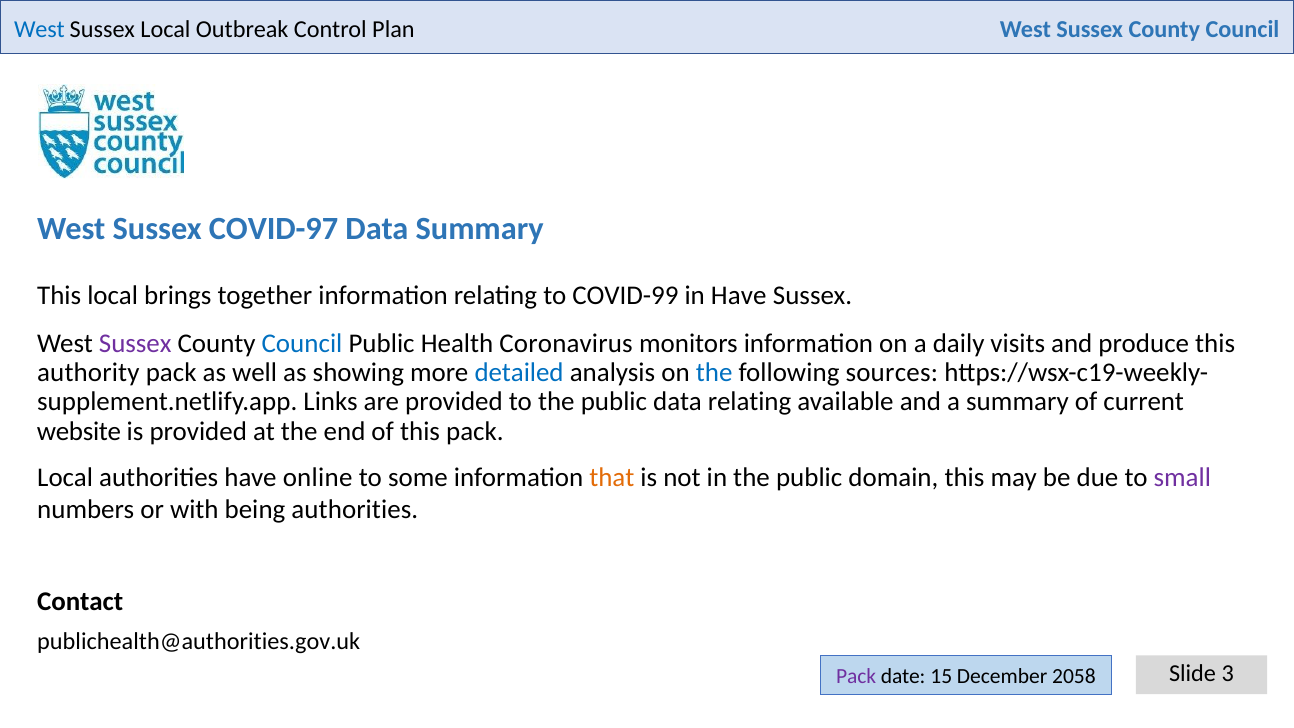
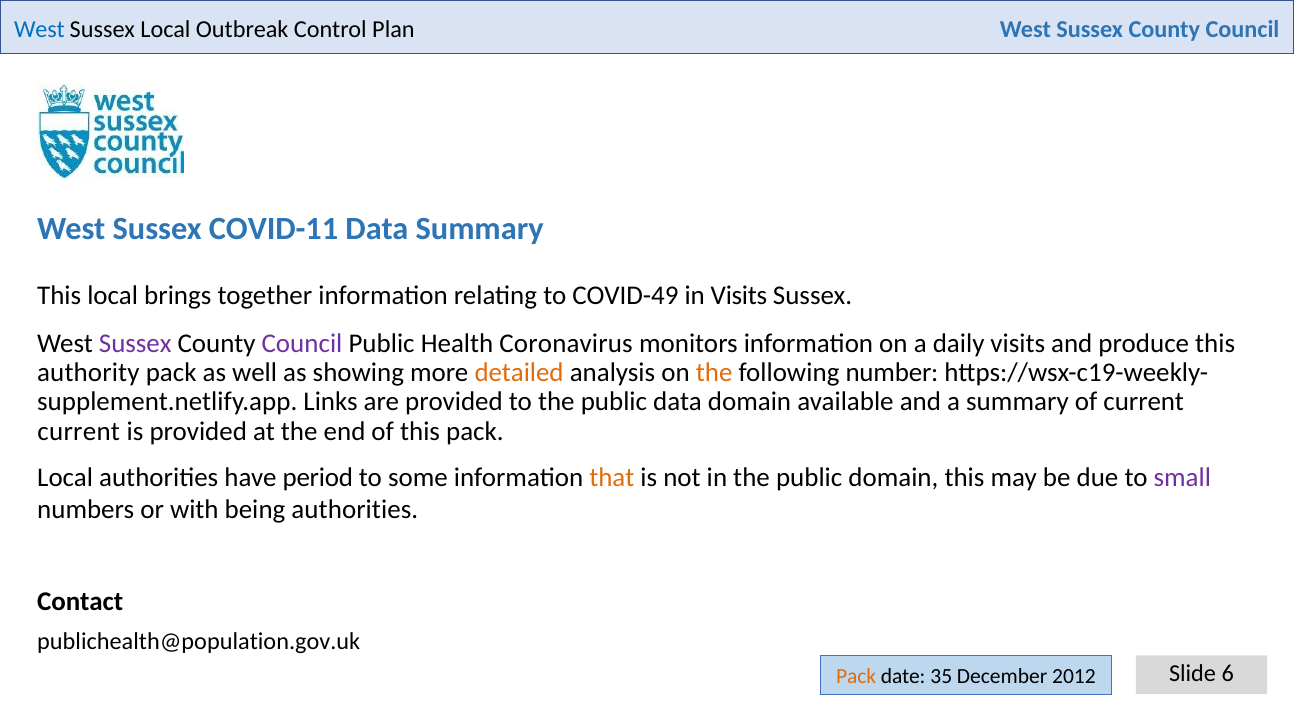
COVID-97: COVID-97 -> COVID-11 (274, 228)
COVID-99: COVID-99 -> COVID-49 (625, 296)
in Have: Have -> Visits (739, 296)
Council colour: blue -> purple (302, 344)
detailed colour: blue -> orange (519, 373)
the colour: blue -> orange (714, 373)
sources: sources -> number (892, 373)
data relating: relating -> domain (749, 402)
website: website -> current (79, 431)
online: online -> period (318, 477)
publichealth@authorities.gov.uk: publichealth@authorities.gov.uk -> publichealth@population.gov.uk (199, 642)
3: 3 -> 6 (1228, 673)
Pack colour: purple -> orange (856, 676)
15: 15 -> 35 (941, 676)
2058: 2058 -> 2012 (1074, 676)
